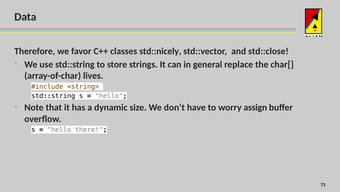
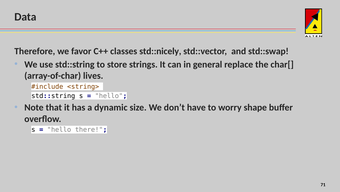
std::close: std::close -> std::swap (268, 51)
assign: assign -> shape (255, 107)
